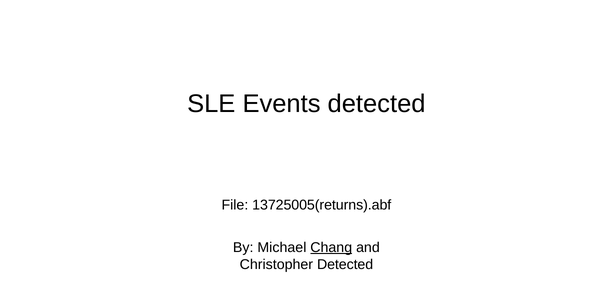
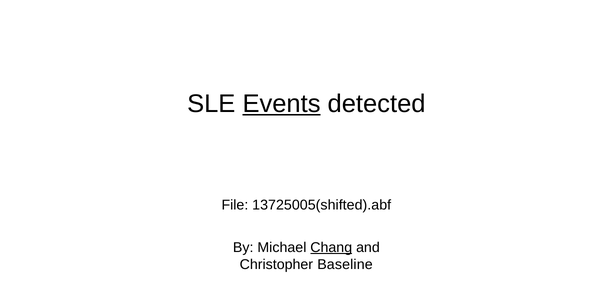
Events underline: none -> present (282, 104)
13725005(returns).abf: 13725005(returns).abf -> 13725005(shifted).abf (322, 205)
Christopher Detected: Detected -> Baseline (345, 265)
